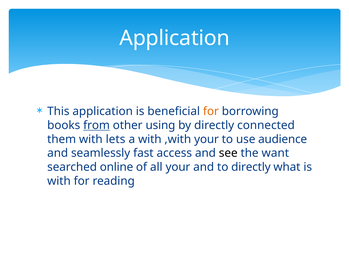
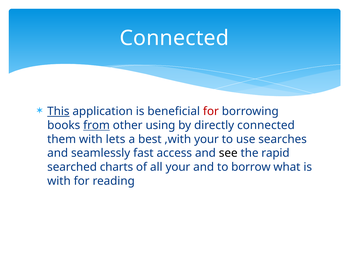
Application: Application -> Connected (174, 38)
This underline: none -> present (58, 112)
for colour: orange -> red (211, 112)
a with: with -> best (150, 140)
audience: audience -> searches (283, 140)
want: want -> rapid (275, 154)
online: online -> charts (116, 167)
to directly: directly -> borrow (251, 167)
